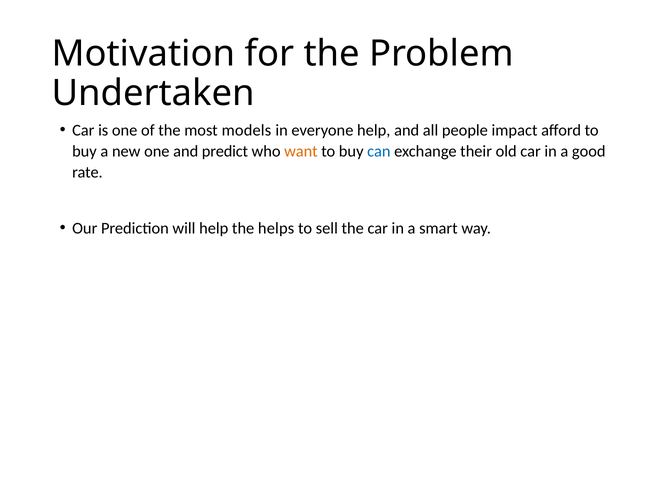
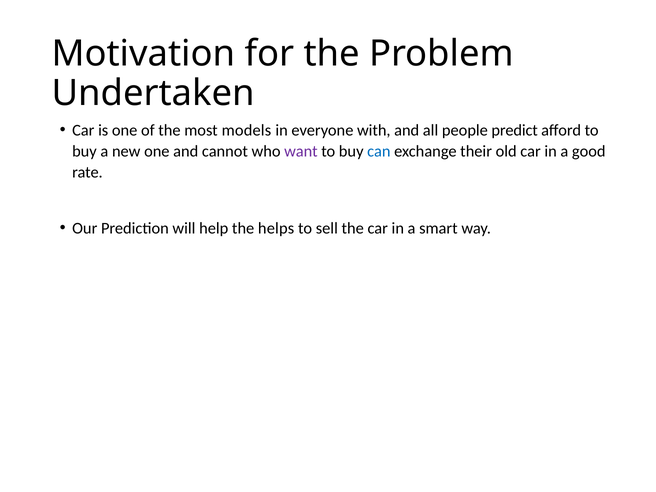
everyone help: help -> with (374, 130)
impact: impact -> predict (515, 130)
predict: predict -> cannot (225, 151)
want colour: orange -> purple (301, 151)
